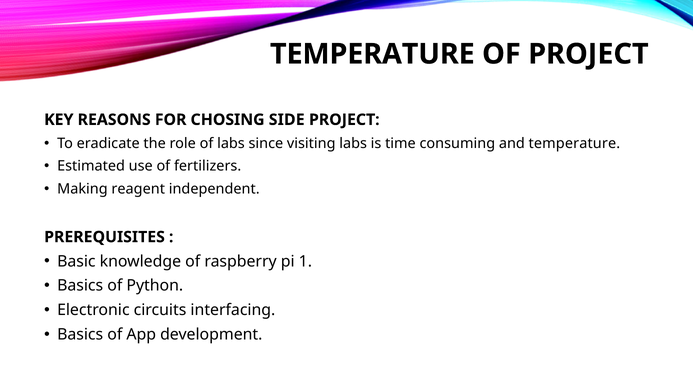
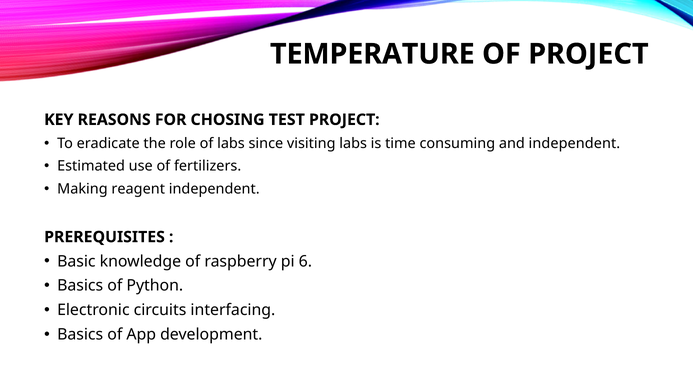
SIDE: SIDE -> TEST (287, 120)
and temperature: temperature -> independent (574, 143)
1: 1 -> 6 (305, 261)
